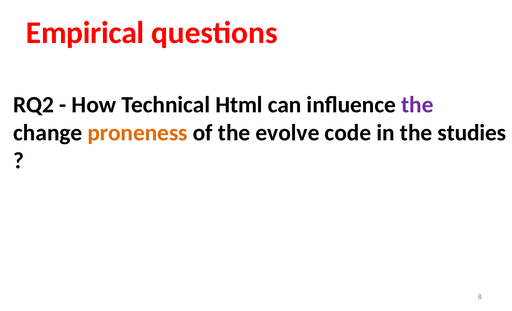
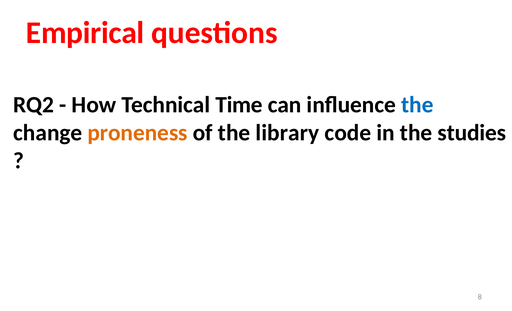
Html: Html -> Time (239, 105)
the colour: purple -> blue (417, 105)
evolve: evolve -> library (287, 133)
